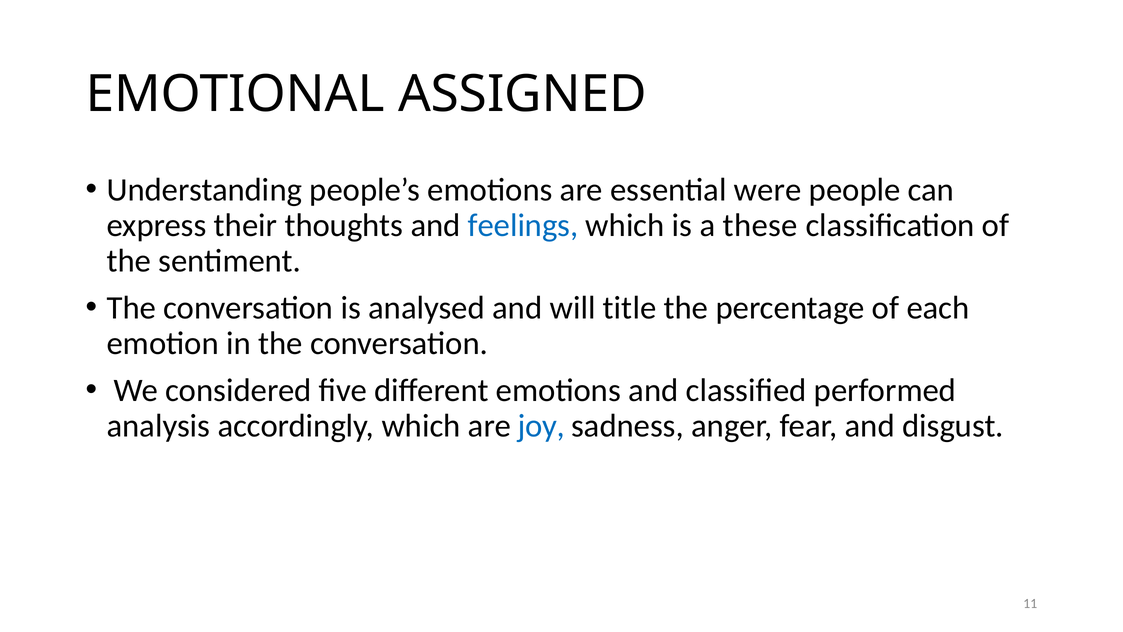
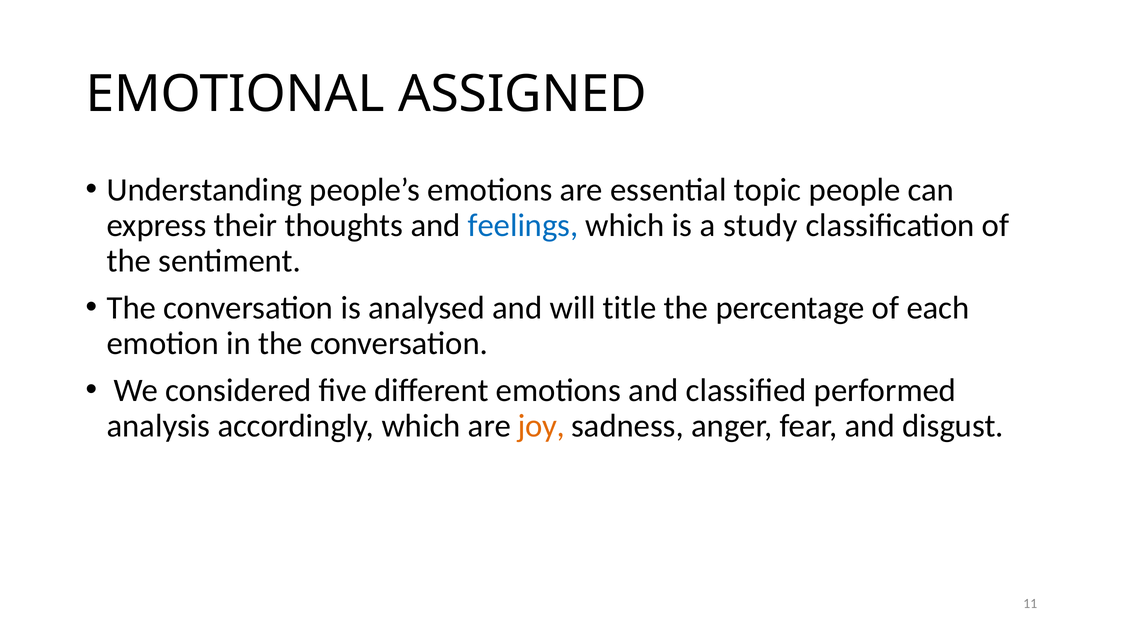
were: were -> topic (768, 190)
these: these -> study (760, 225)
joy colour: blue -> orange (541, 426)
